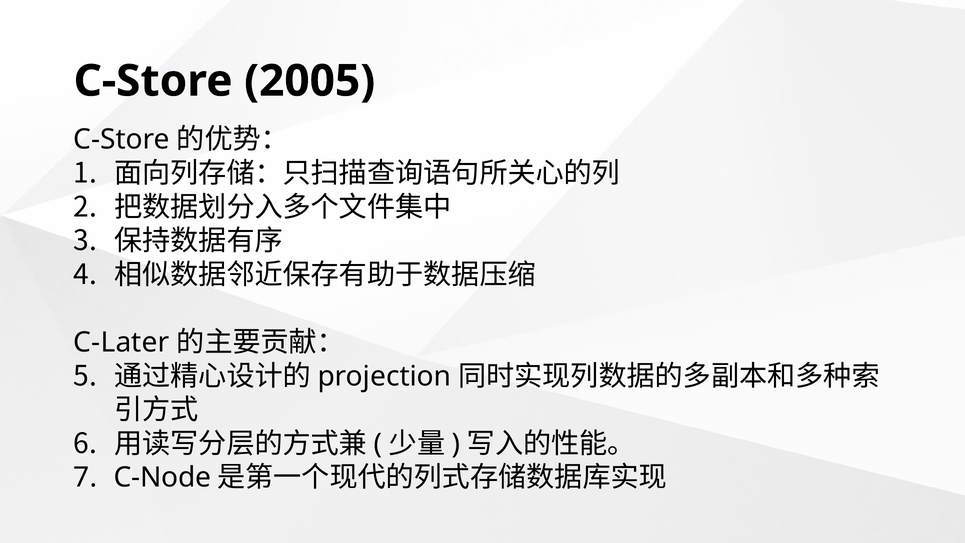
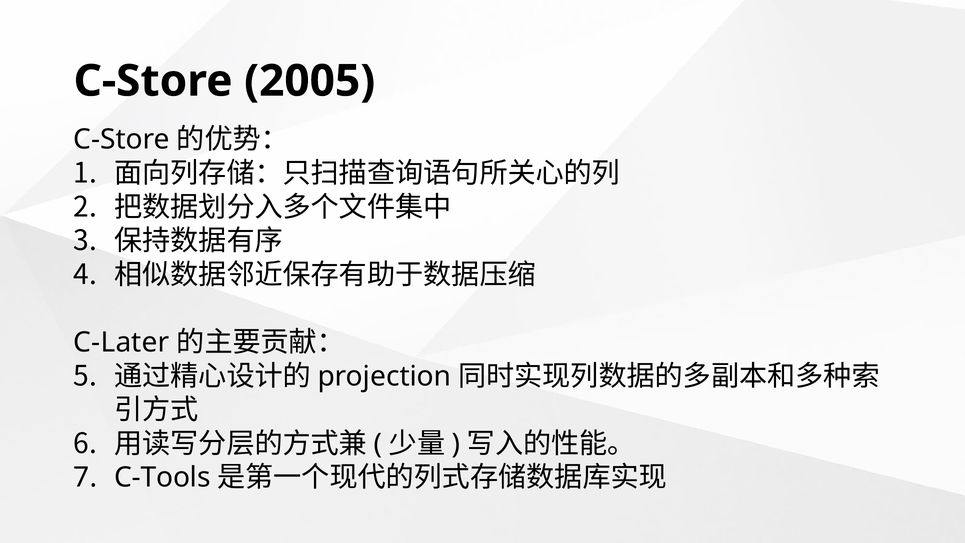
C-Node: C-Node -> C-Tools (162, 478)
